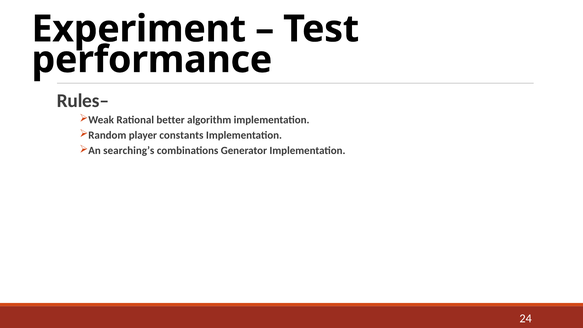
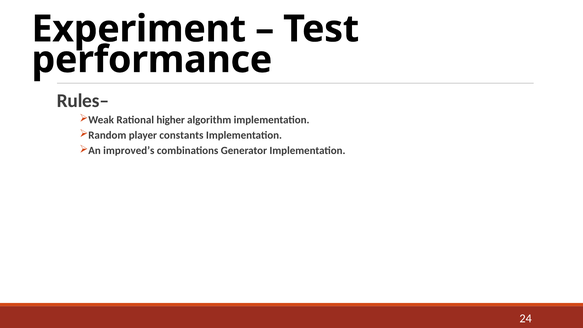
better: better -> higher (171, 120)
searching’s: searching’s -> improved’s (129, 151)
